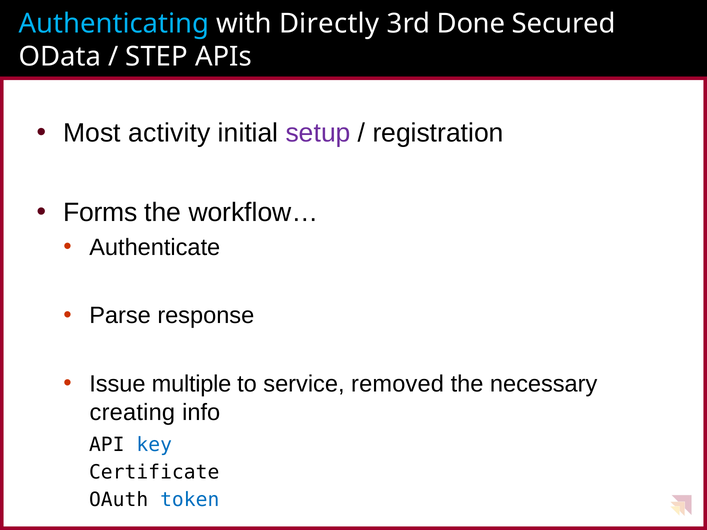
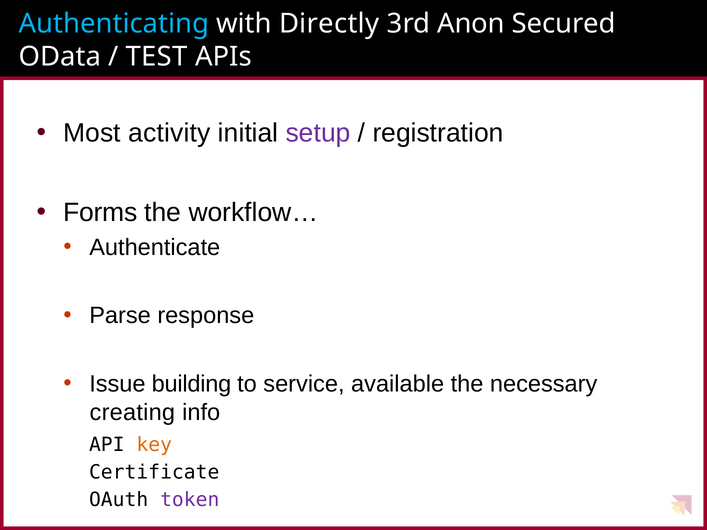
Done: Done -> Anon (471, 24)
STEP: STEP -> TEST (157, 57)
multiple: multiple -> building (192, 384)
removed: removed -> available (398, 384)
key colour: blue -> orange (154, 445)
token colour: blue -> purple (190, 500)
